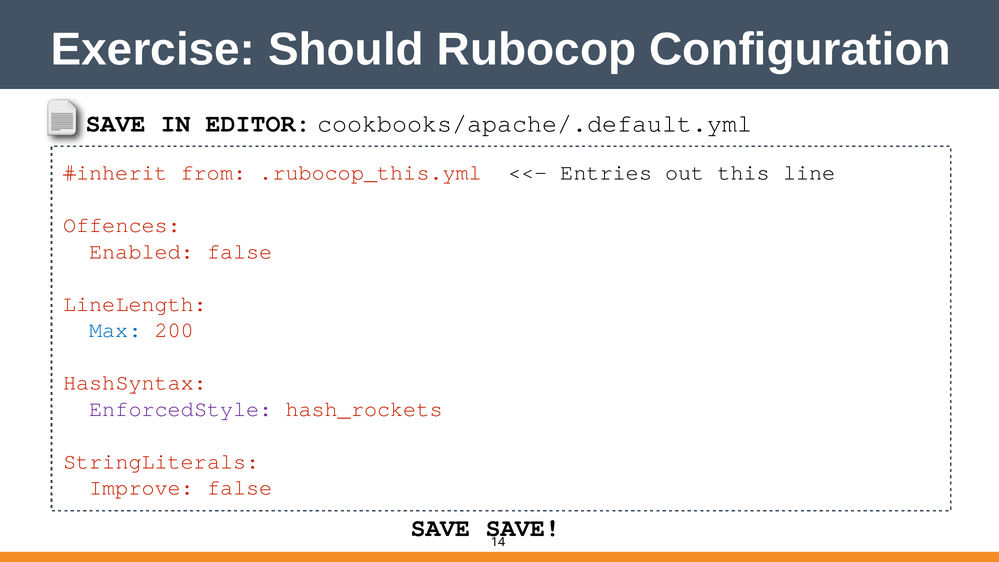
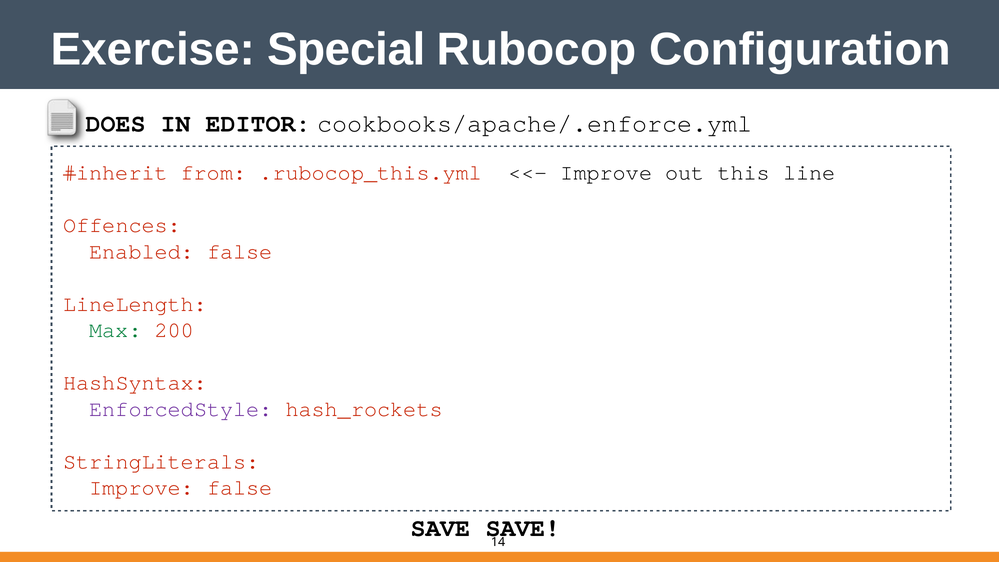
Should: Should -> Special (346, 50)
SAVE: SAVE -> DOES (116, 123)
cookbooks/apache/.default.yml: cookbooks/apache/.default.yml -> cookbooks/apache/.enforce.yml (535, 123)
Entries: Entries -> Improve (606, 173)
Max colour: blue -> green (116, 330)
